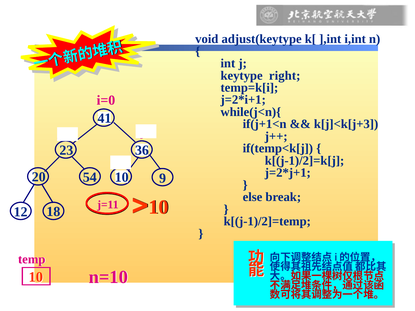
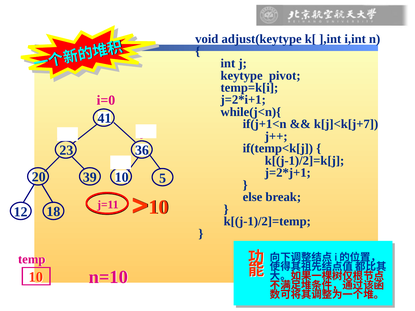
right: right -> pivot (285, 76)
k[j]<k[j+3: k[j]<k[j+3 -> k[j]<k[j+7 (346, 124)
54: 54 -> 39 (90, 177)
9: 9 -> 5 (163, 178)
